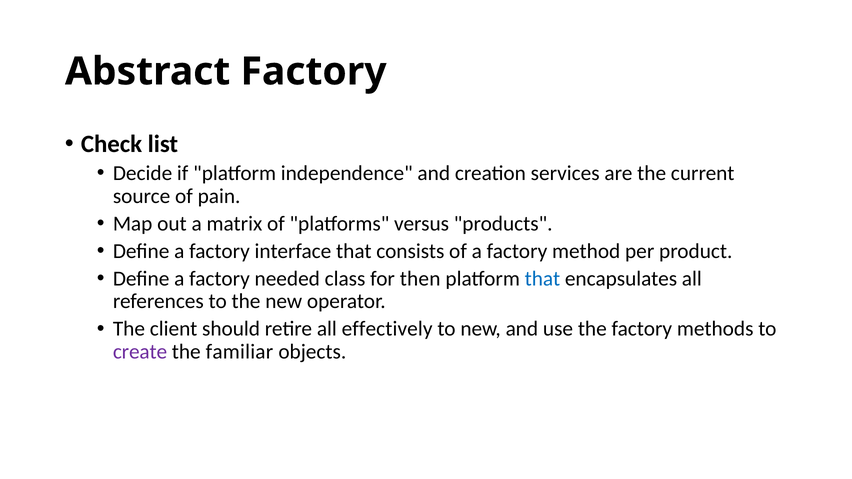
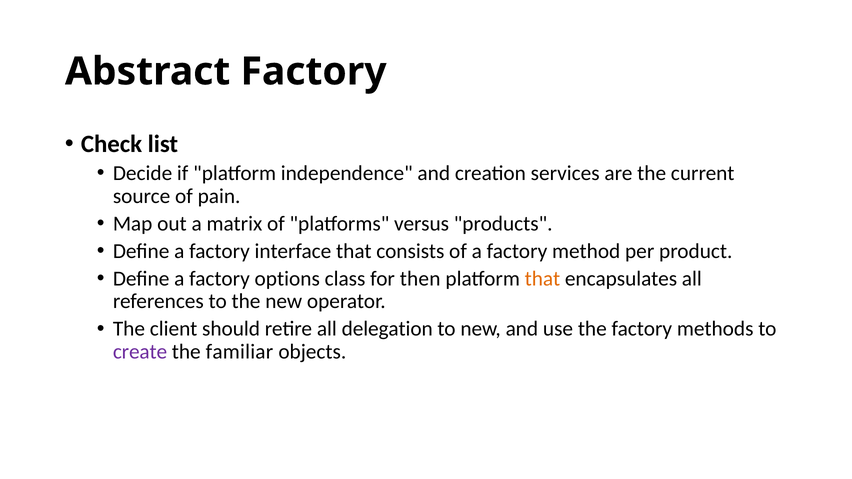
needed: needed -> options (287, 279)
that colour: blue -> orange (542, 279)
effectively: effectively -> delegation (387, 329)
